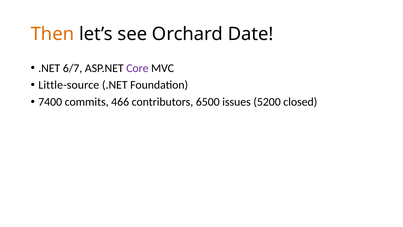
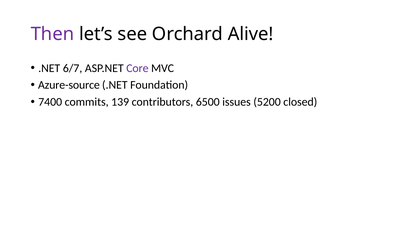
Then colour: orange -> purple (52, 34)
Date: Date -> Alive (251, 34)
Little-source: Little-source -> Azure-source (69, 85)
466: 466 -> 139 (120, 102)
